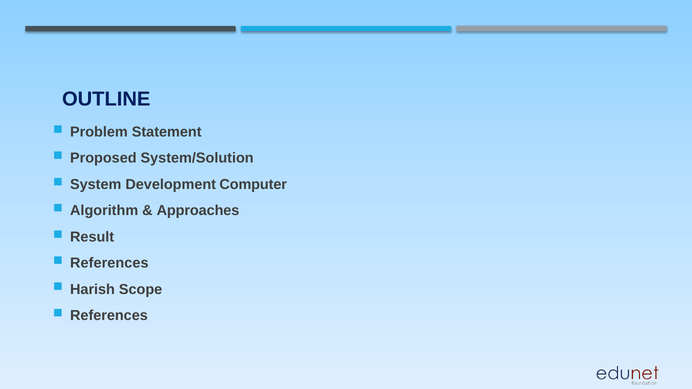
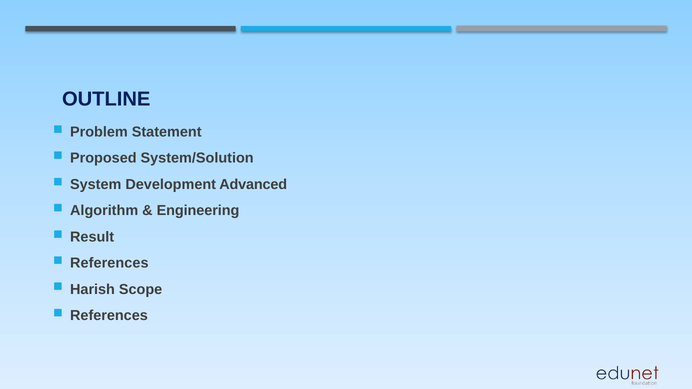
Computer: Computer -> Advanced (253, 185)
Approaches: Approaches -> Engineering (198, 211)
